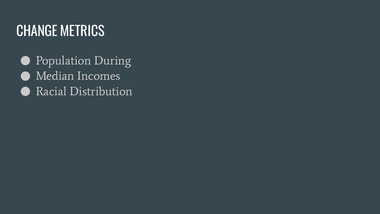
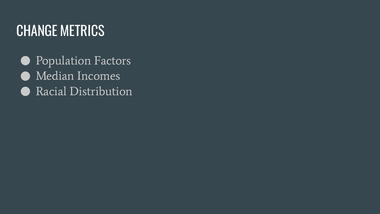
During: During -> Factors (113, 61)
